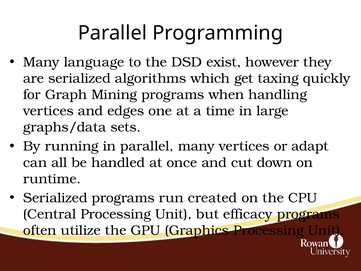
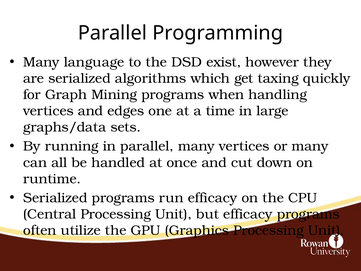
or adapt: adapt -> many (310, 146)
run created: created -> efficacy (213, 198)
